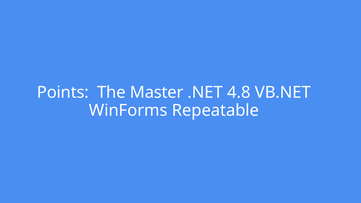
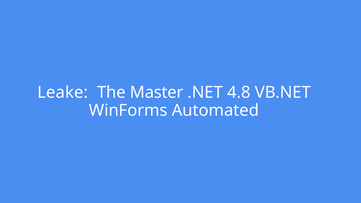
Points: Points -> Leake (63, 92)
Repeatable: Repeatable -> Automated (215, 110)
